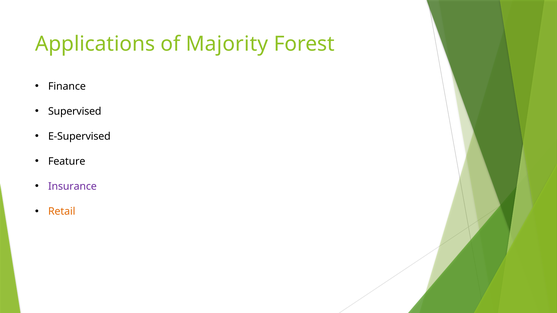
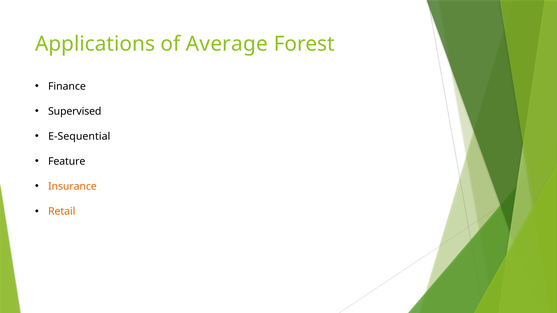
Majority: Majority -> Average (227, 44)
E-Supervised: E-Supervised -> E-Sequential (79, 136)
Insurance colour: purple -> orange (72, 187)
